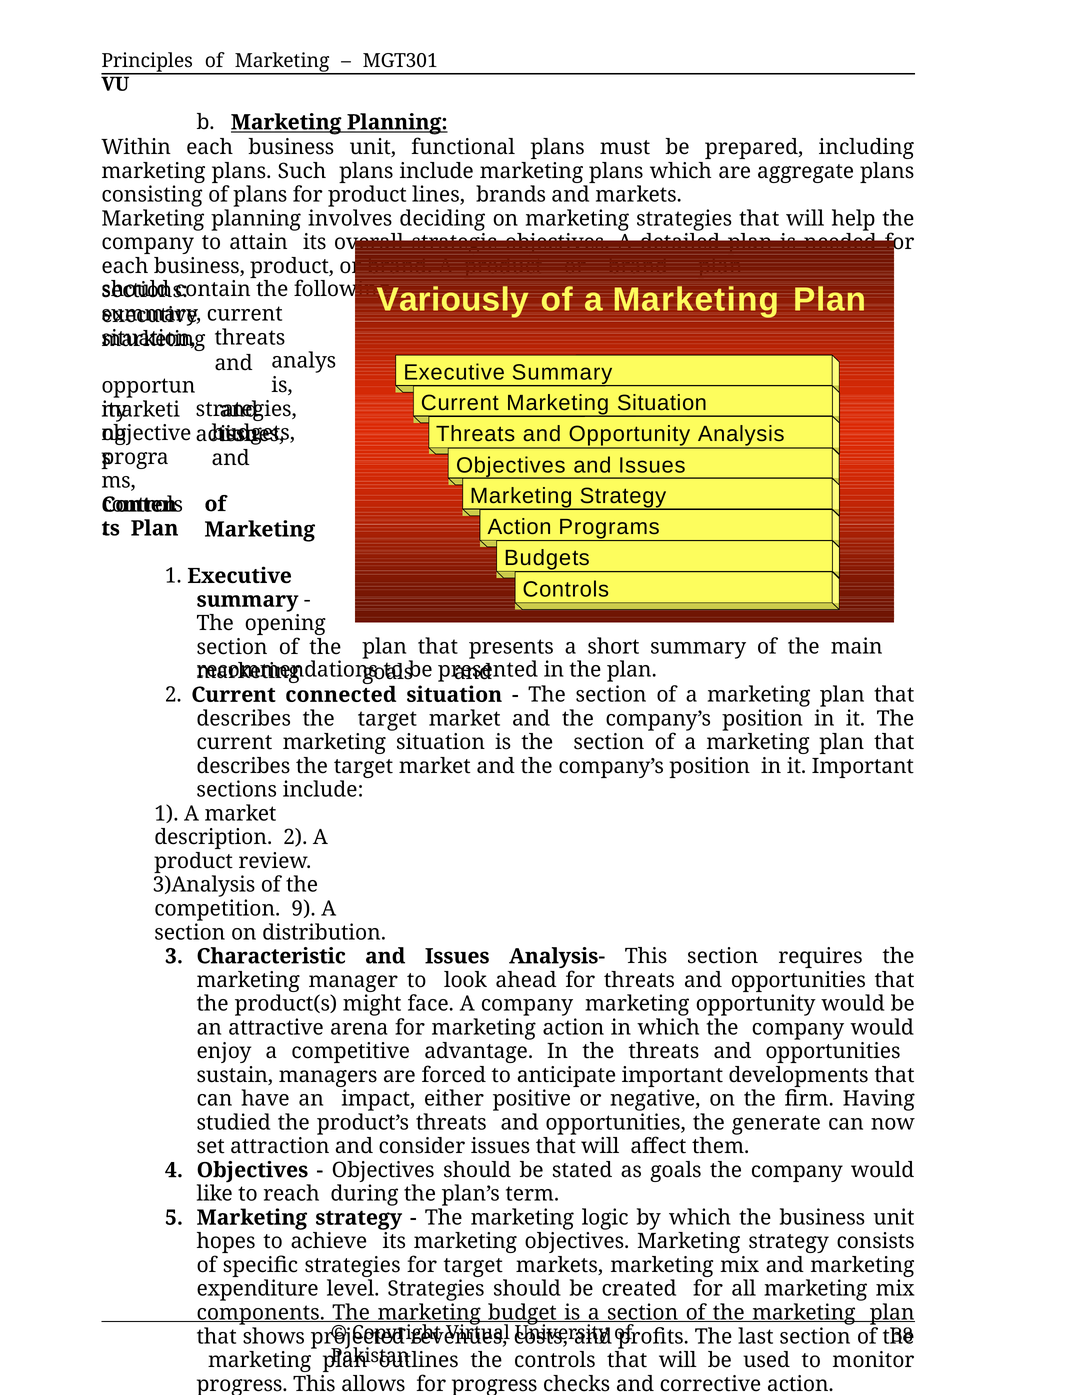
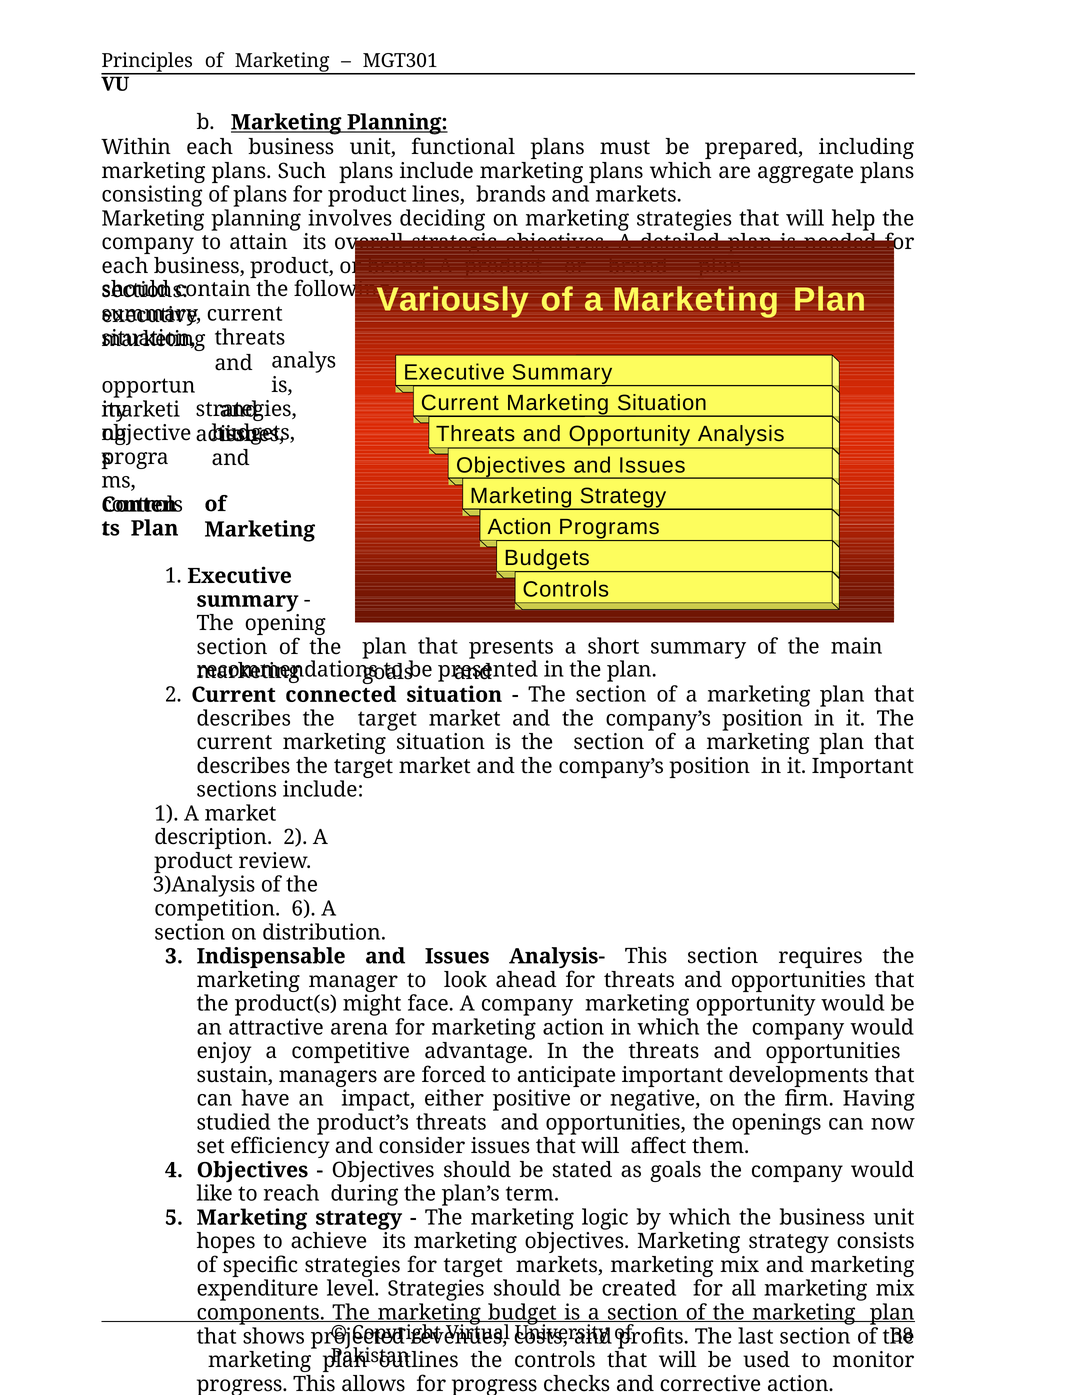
9: 9 -> 6 (304, 909)
Characteristic: Characteristic -> Indispensable (271, 956)
generate: generate -> openings (777, 1123)
attraction: attraction -> efficiency (280, 1146)
